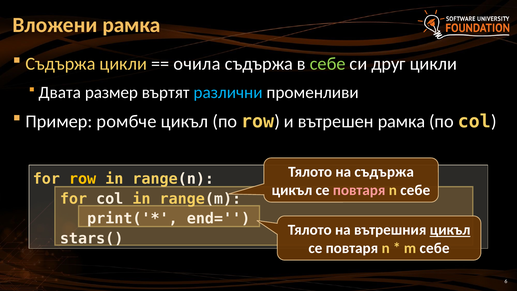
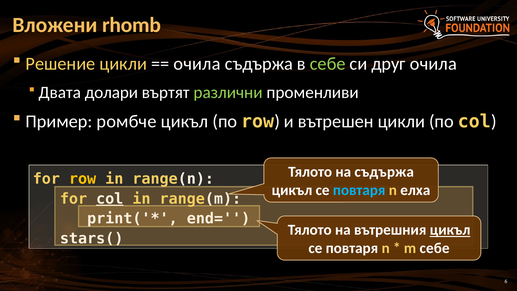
Вложени рамка: рамка -> rhomb (132, 25)
Съдържа: Съдържа -> Решение (60, 64)
друг цикли: цикли -> очила (433, 64)
размер: размер -> долари (111, 92)
различни colour: light blue -> light green (228, 92)
вътрешен рамка: рамка -> цикли (401, 121)
повтаря colour: pink -> light blue (359, 190)
n себе: себе -> елха (415, 190)
col underline: none -> present (110, 199)
